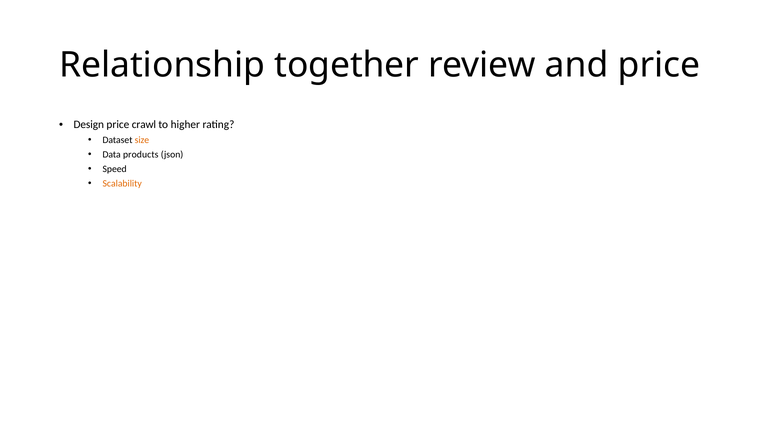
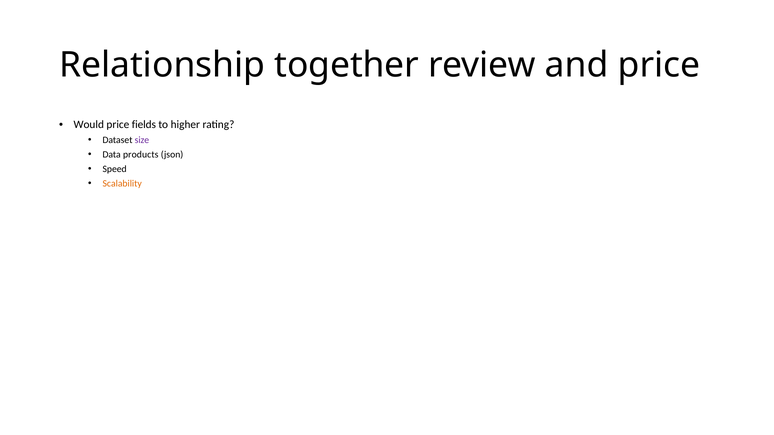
Design: Design -> Would (89, 125)
crawl: crawl -> fields (144, 125)
size colour: orange -> purple (142, 140)
